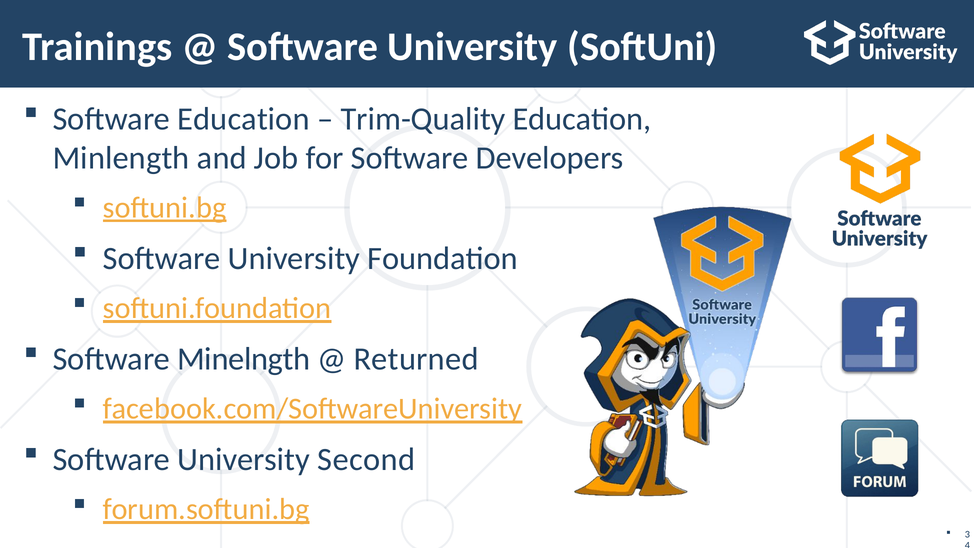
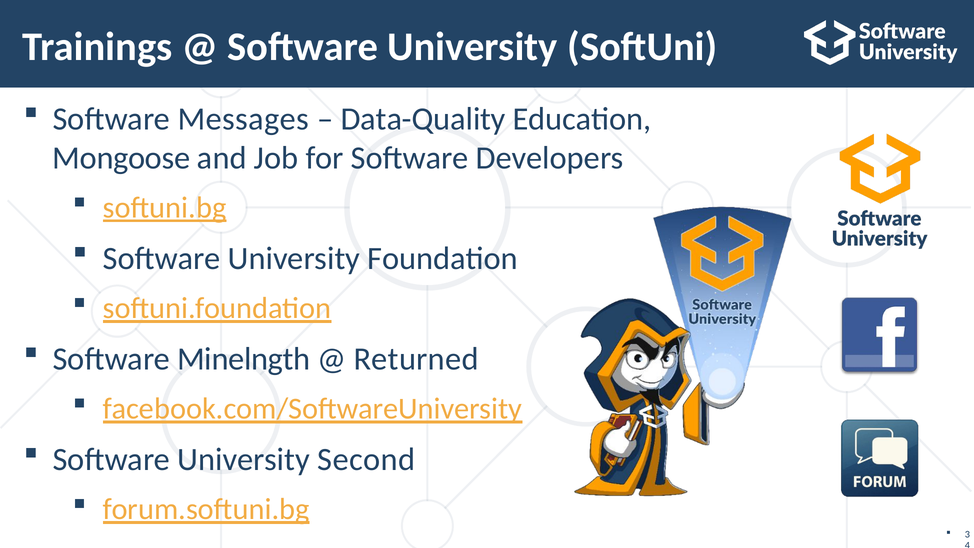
Software Education: Education -> Messages (243, 119)
Trim-Quality: Trim-Quality -> Data-Quality (423, 119)
Minlength: Minlength -> Mongoose (121, 158)
